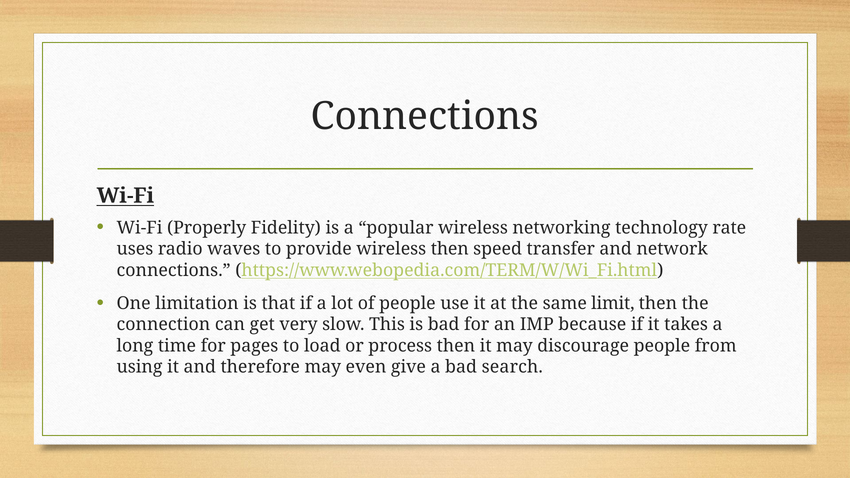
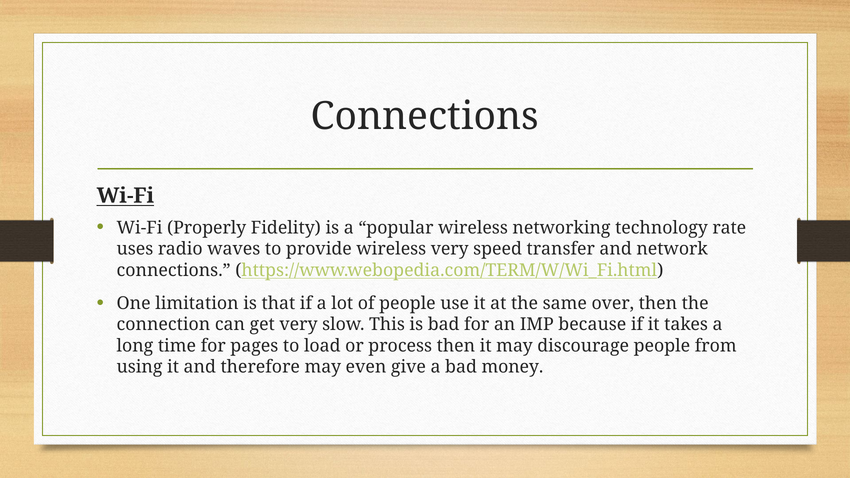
wireless then: then -> very (450, 249)
limit: limit -> over (613, 303)
search: search -> money (512, 367)
